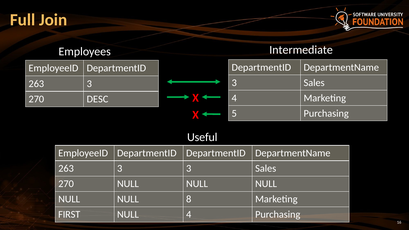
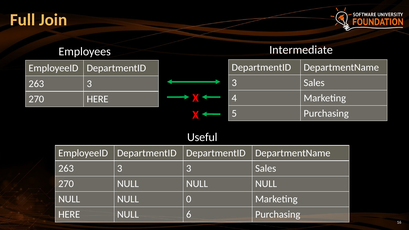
270 DESC: DESC -> HERE (98, 99)
8: 8 -> 0 (189, 199)
FIRST: FIRST -> HERE (69, 215)
NULL 4: 4 -> 6 (189, 215)
